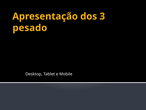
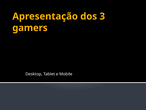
pesado: pesado -> gamers (30, 28)
